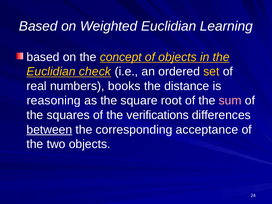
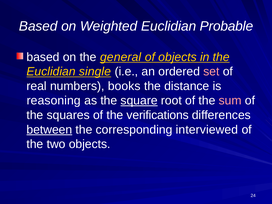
Learning: Learning -> Probable (226, 26)
concept: concept -> general (121, 57)
check: check -> single (95, 72)
set colour: yellow -> pink (211, 72)
square underline: none -> present (139, 101)
acceptance: acceptance -> interviewed (207, 130)
